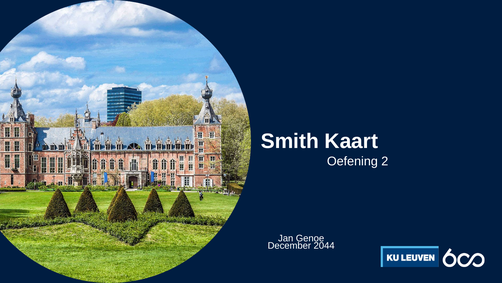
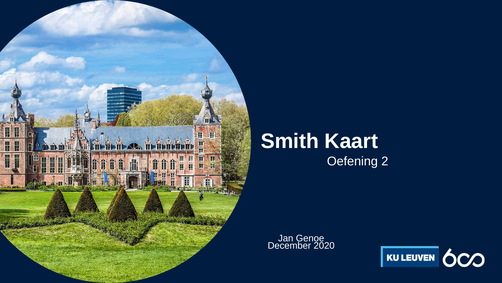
2044: 2044 -> 2020 (324, 245)
